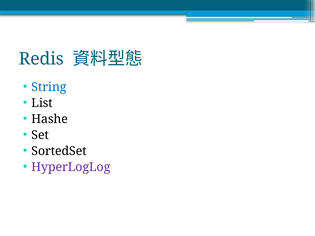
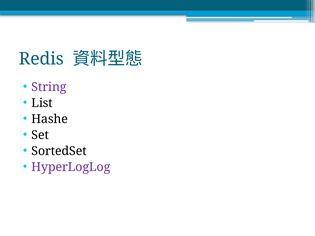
String colour: blue -> purple (49, 87)
